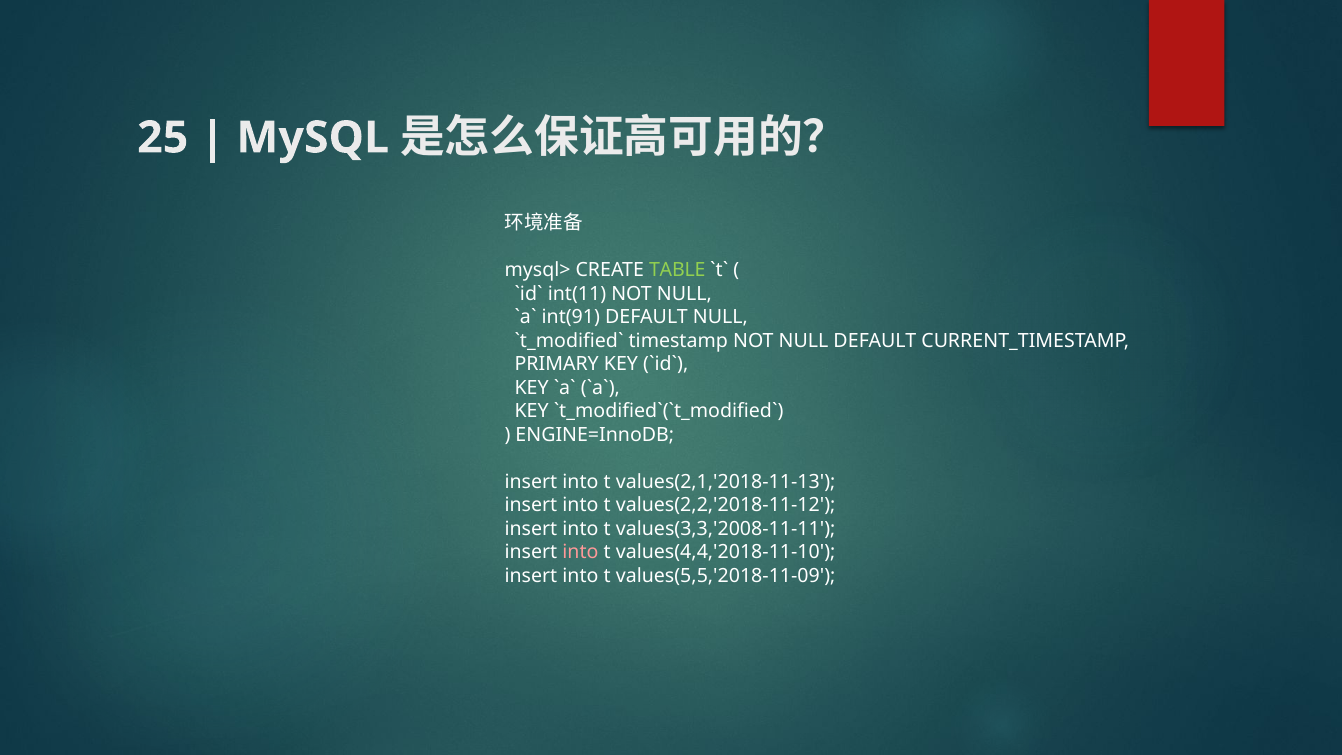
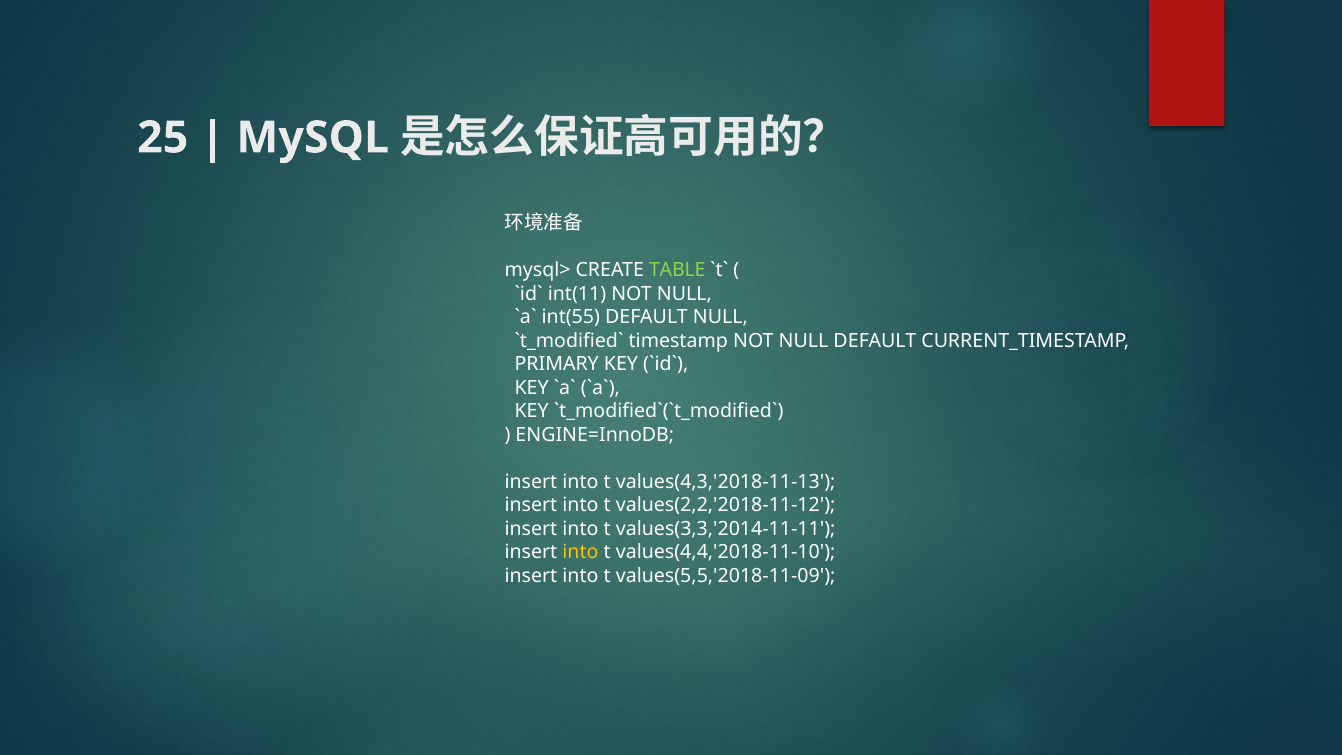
int(91: int(91 -> int(55 (571, 317)
values(2,1,'2018-11-13: values(2,1,'2018-11-13 -> values(4,3,'2018-11-13 (726, 482)
values(3,3,'2008-11-11: values(3,3,'2008-11-11 -> values(3,3,'2014-11-11 (726, 529)
into colour: pink -> yellow (580, 552)
